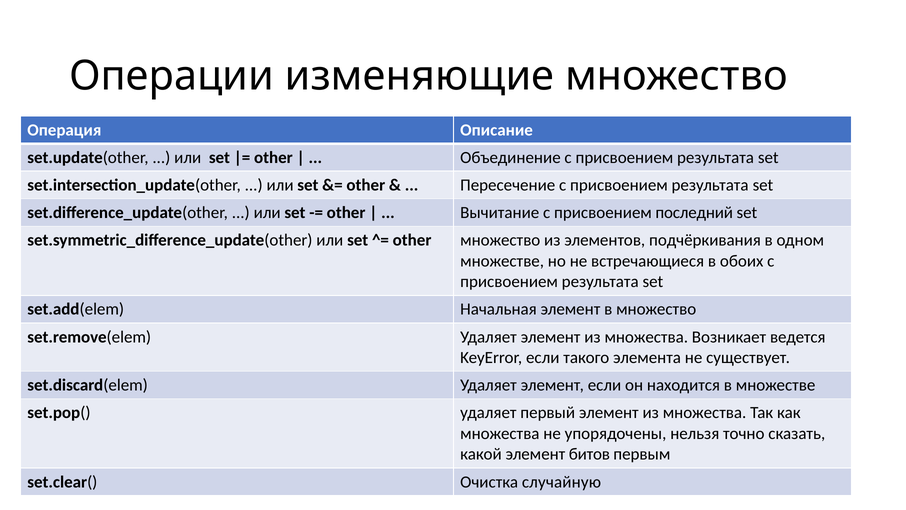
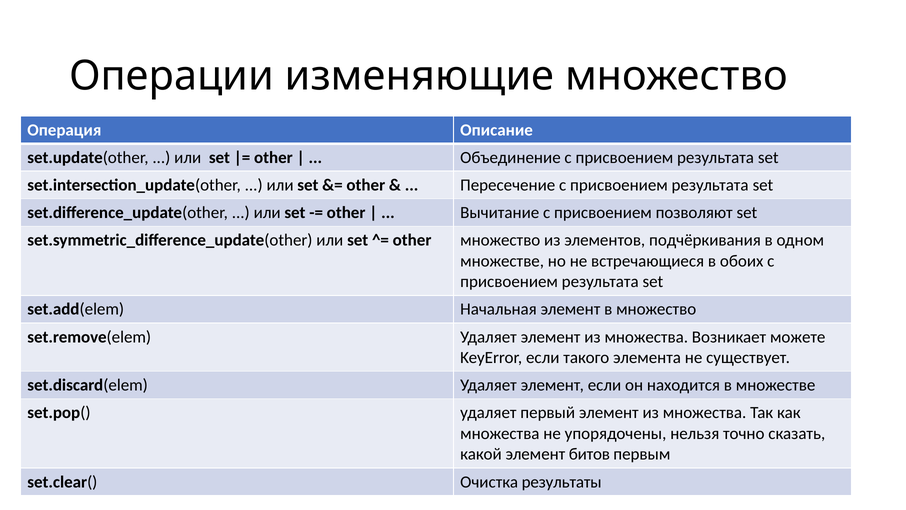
последний: последний -> позволяют (694, 213)
ведется: ведется -> можете (798, 337)
случайную: случайную -> результаты (562, 482)
